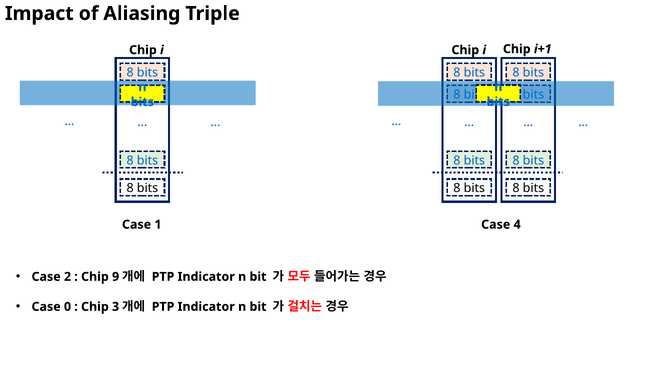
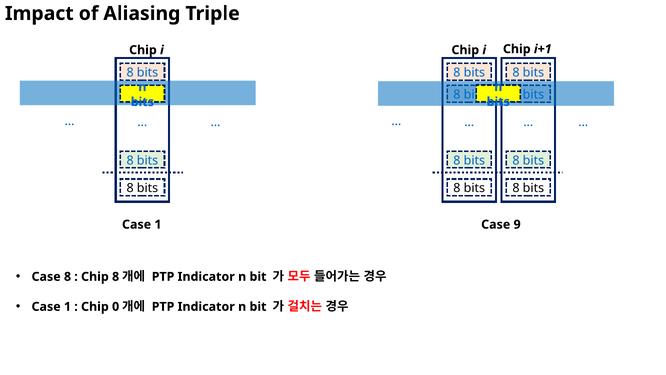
4: 4 -> 9 (517, 224)
Case 2: 2 -> 8 (68, 276)
Chip 9: 9 -> 8 (116, 276)
0: 0 -> 1 (68, 306)
3: 3 -> 0 (116, 306)
